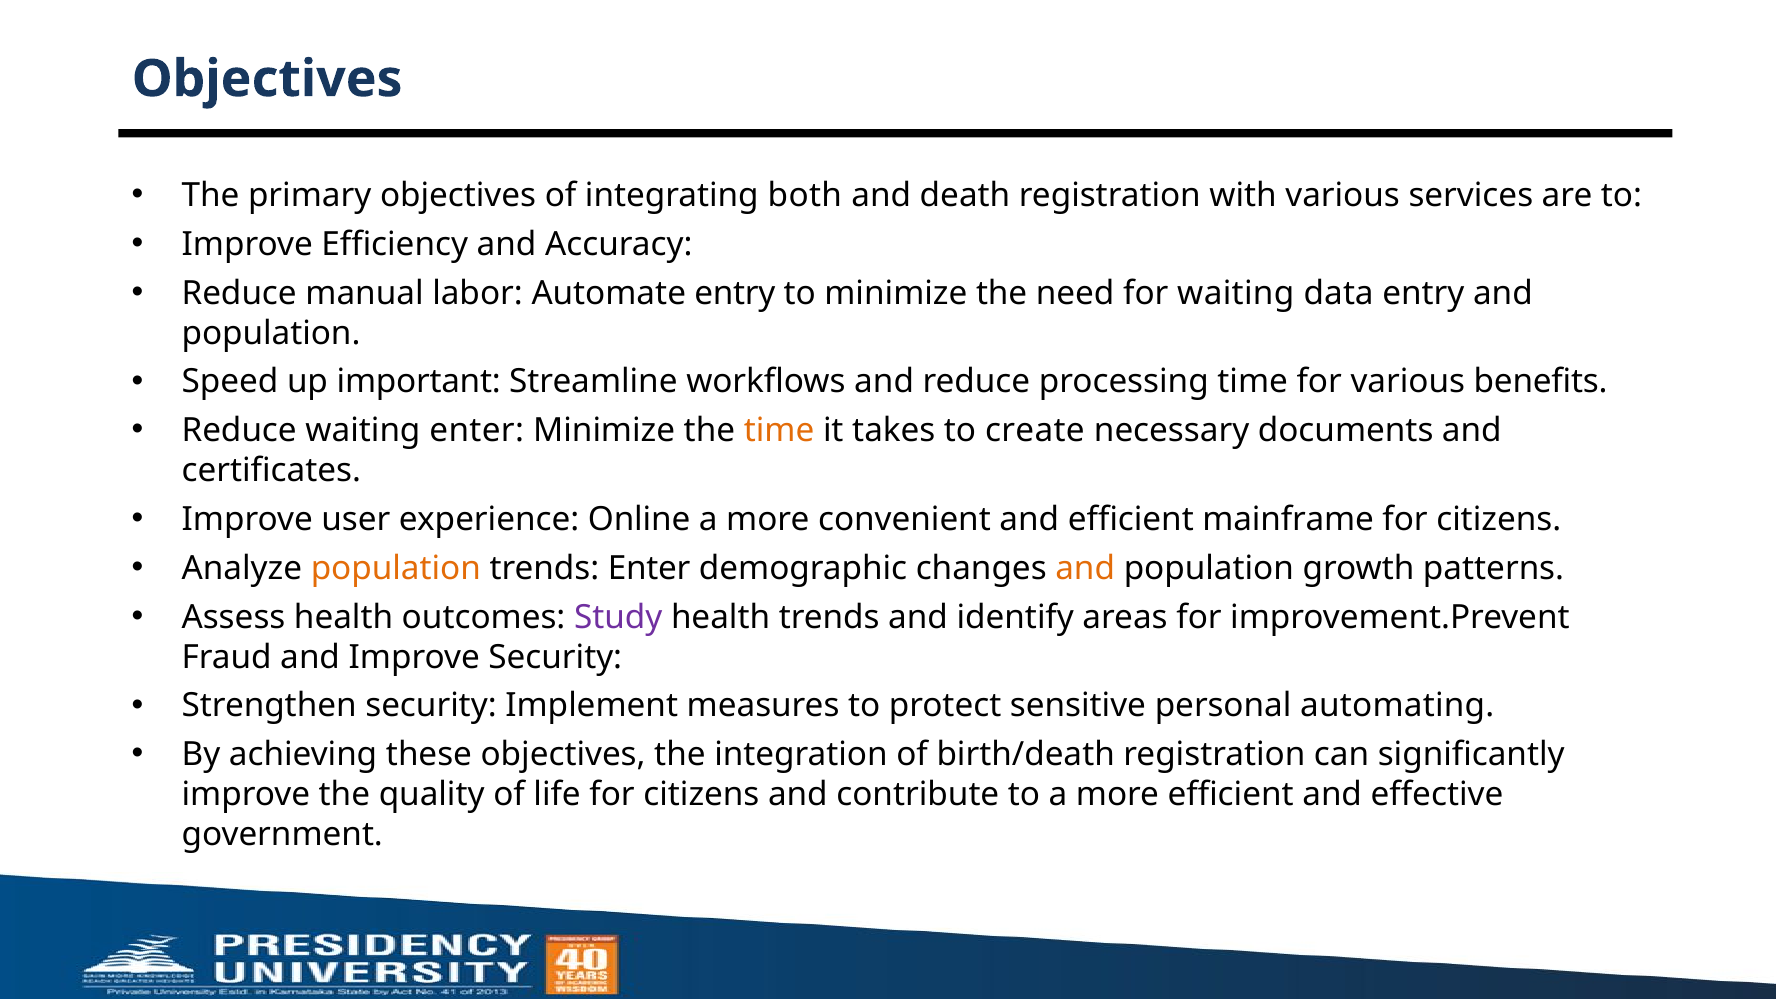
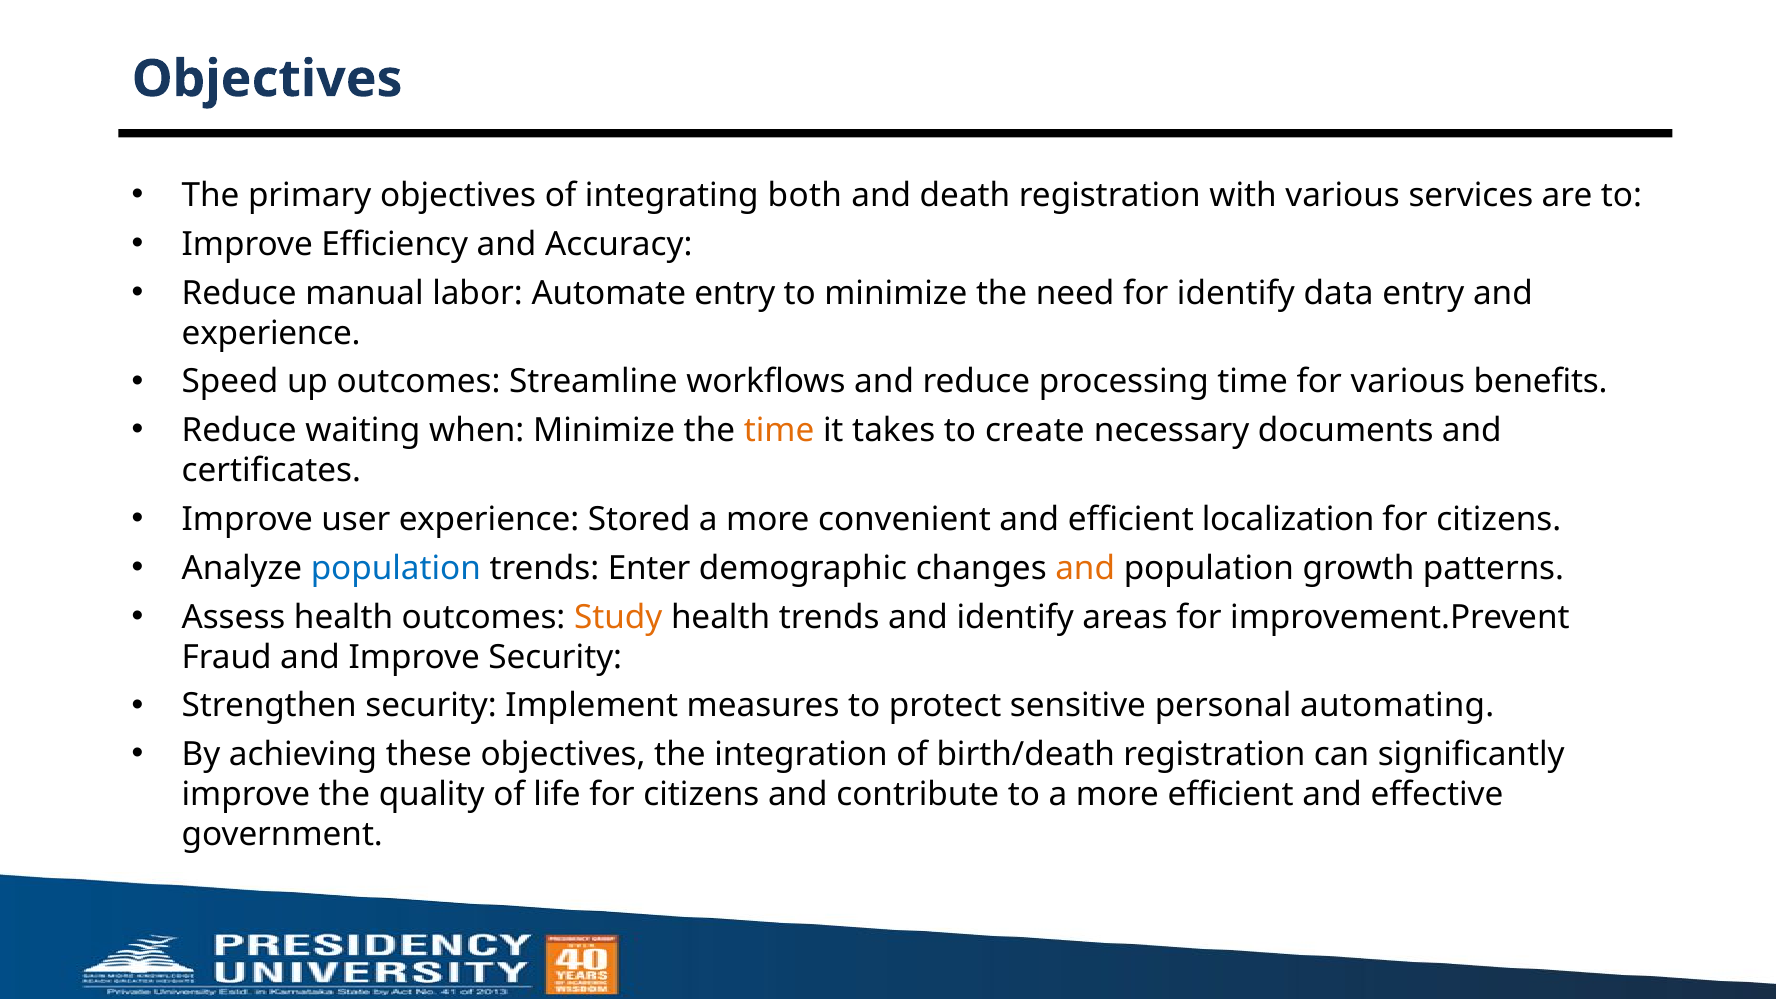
for waiting: waiting -> identify (1236, 293)
population: population -> experience (271, 333)
up important: important -> outcomes (419, 382)
waiting enter: enter -> when (477, 431)
Online: Online -> Stored (639, 519)
mainframe: mainframe -> localization (1288, 519)
population colour: orange -> blue (396, 568)
Study colour: purple -> orange (618, 617)
